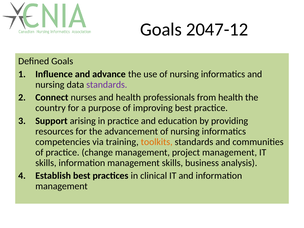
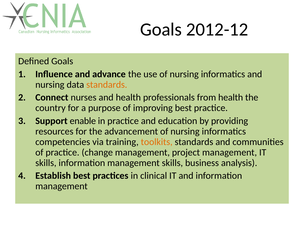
2047-12: 2047-12 -> 2012-12 (217, 29)
standards colour: purple -> orange (107, 85)
arising: arising -> enable (83, 121)
